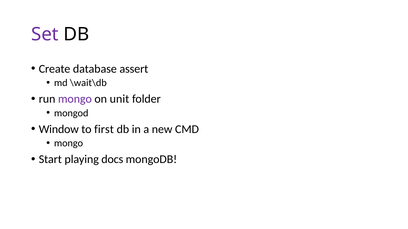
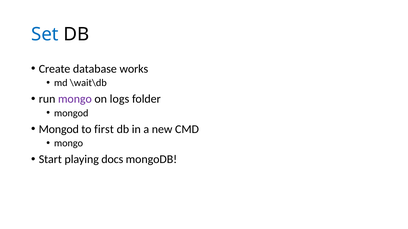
Set colour: purple -> blue (45, 34)
assert: assert -> works (134, 69)
unit: unit -> logs (119, 99)
Window: Window -> Mongod (59, 129)
